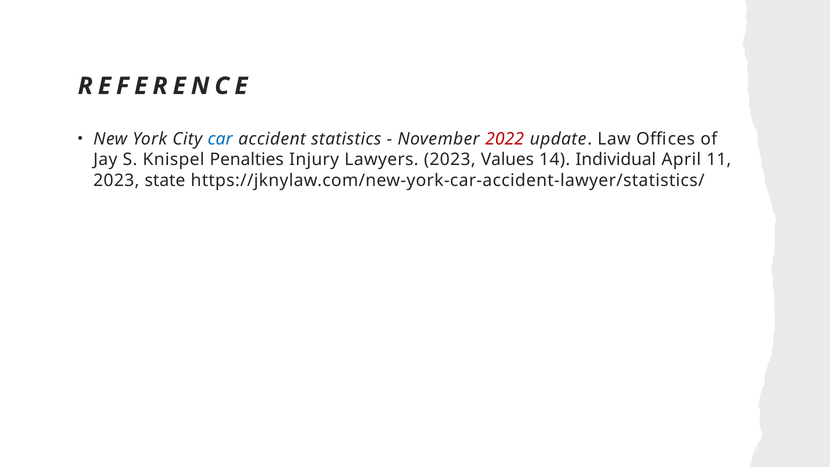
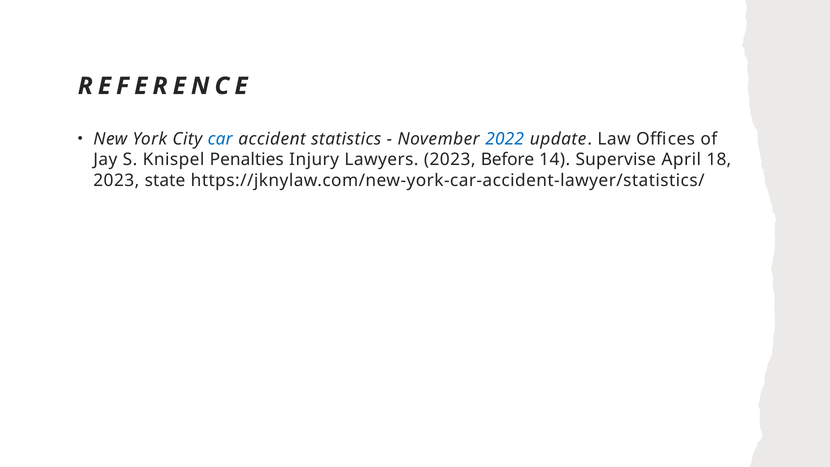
2022 colour: red -> blue (505, 139)
Values: Values -> Before (507, 160)
Individual: Individual -> Supervise (616, 160)
11: 11 -> 18 (719, 160)
